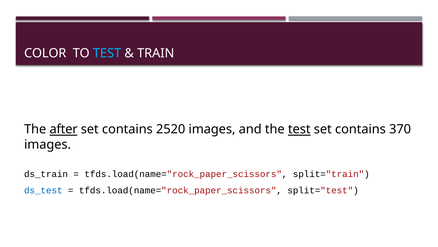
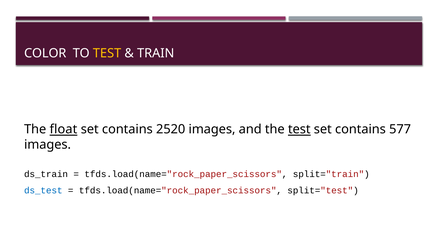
TEST colour: light blue -> yellow (107, 53)
after: after -> float (63, 129)
370: 370 -> 577 (400, 129)
